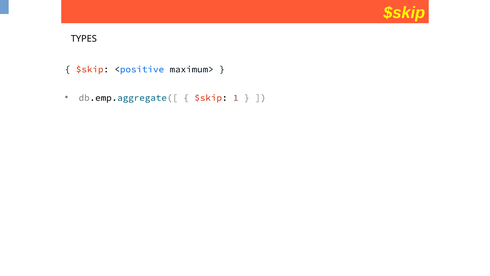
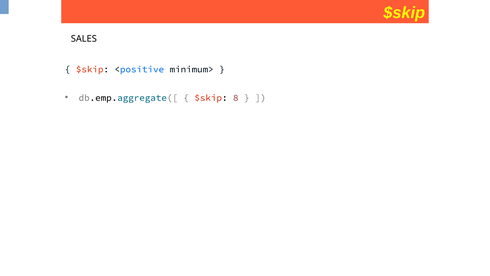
TYPES: TYPES -> SALES (84, 39)
maximum>: maximum> -> minimum> (192, 69)
1: 1 -> 8 (236, 98)
